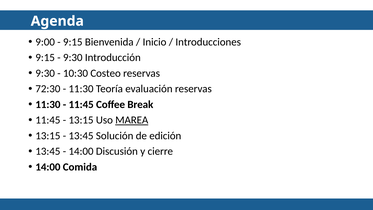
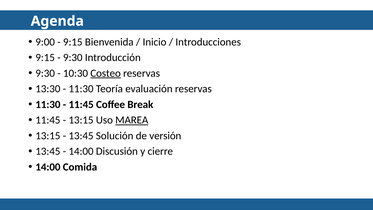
Costeo underline: none -> present (106, 73)
72:30: 72:30 -> 13:30 (48, 89)
edición: edición -> versión (165, 136)
